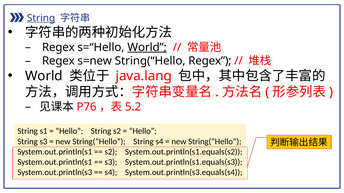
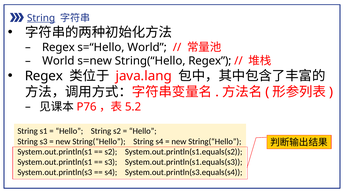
World underline: present -> none (147, 47)
Regex: Regex -> World (58, 61)
World: World -> Regex (44, 76)
